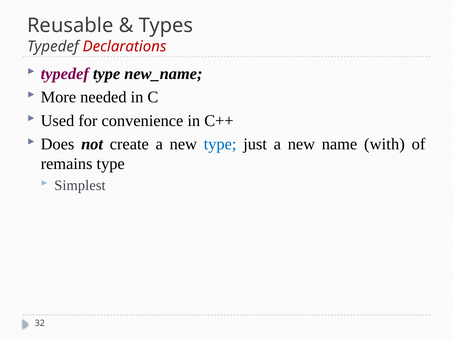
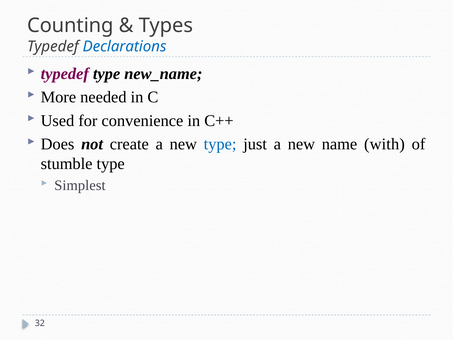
Reusable: Reusable -> Counting (70, 26)
Declarations colour: red -> blue (125, 46)
remains: remains -> stumble (67, 164)
